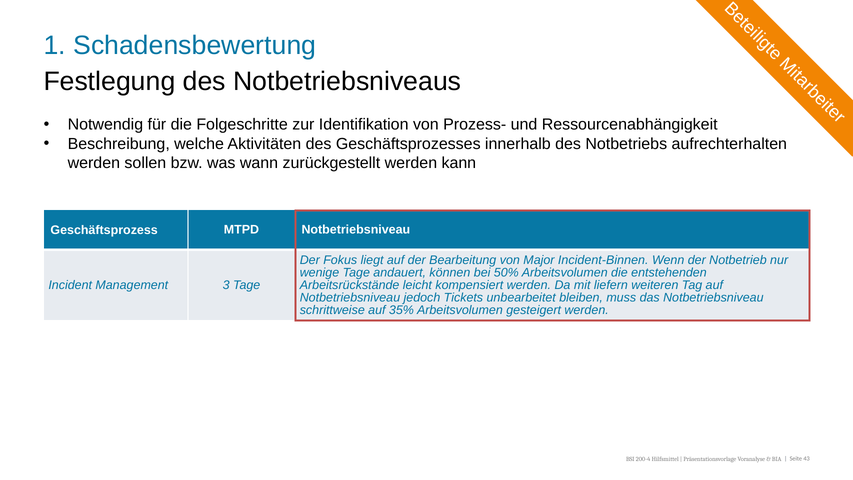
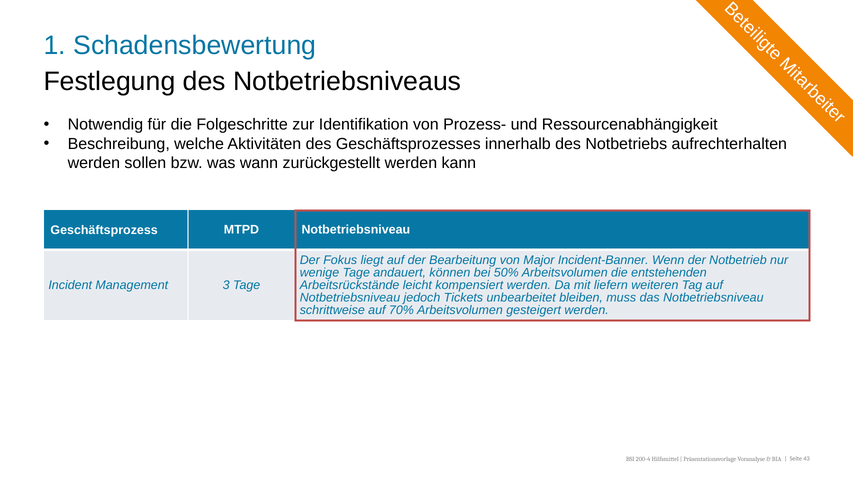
Incident-Binnen: Incident-Binnen -> Incident-Banner (603, 260)
35%: 35% -> 70% (401, 310)
